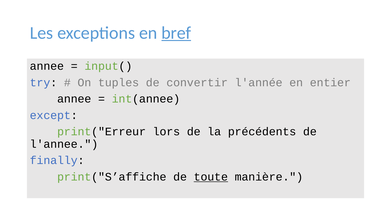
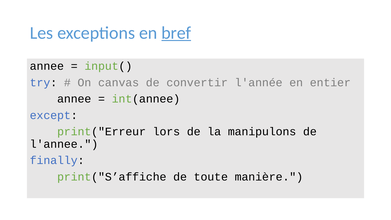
tuples: tuples -> canvas (119, 83)
précédents: précédents -> manipulons (262, 132)
toute underline: present -> none (211, 177)
